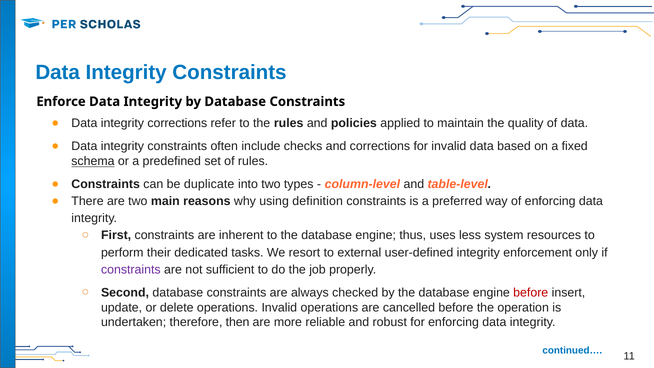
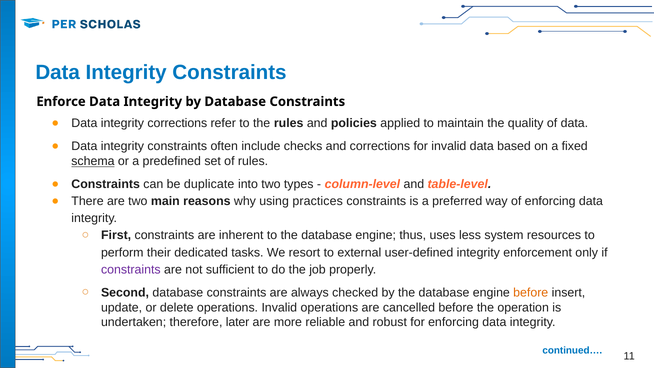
definition: definition -> practices (318, 201)
before colour: red -> orange (531, 293)
then: then -> later (238, 322)
